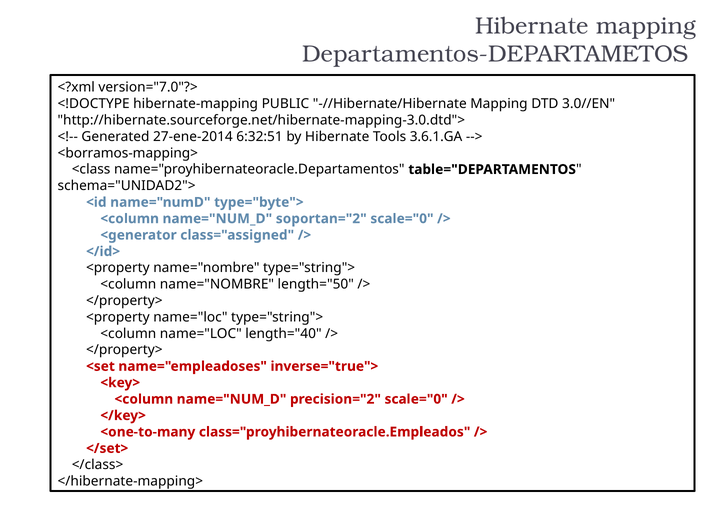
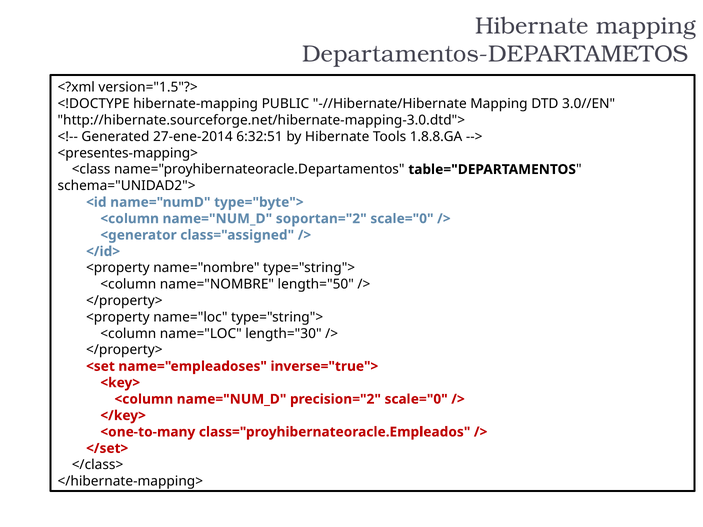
version="7.0"?>: version="7.0"?> -> version="1.5"?> (148, 87)
3.6.1.GA: 3.6.1.GA -> 1.8.8.GA (436, 137)
<borramos-mapping>: <borramos-mapping> -> <presentes-mapping> (128, 153)
length="40: length="40 -> length="30 (283, 334)
